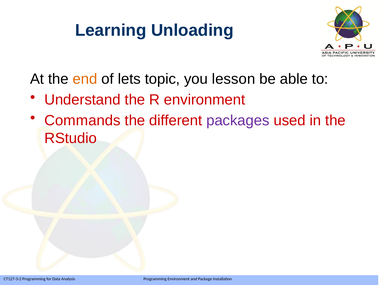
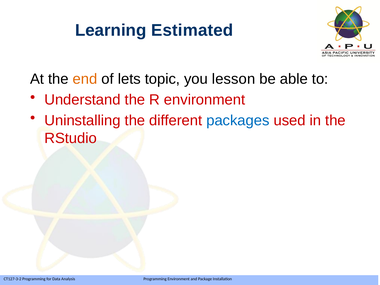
Unloading: Unloading -> Estimated (192, 30)
Commands: Commands -> Uninstalling (83, 120)
packages colour: purple -> blue (238, 120)
